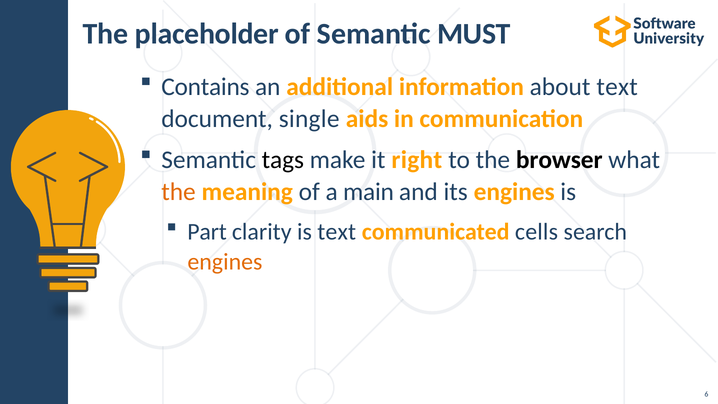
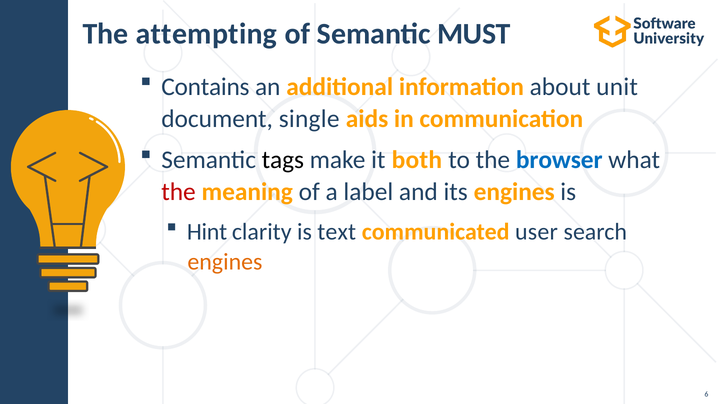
placeholder: placeholder -> attempting (206, 34)
about text: text -> unit (617, 87)
right: right -> both (417, 160)
browser colour: black -> blue (559, 160)
the colour: orange -> red (179, 192)
main: main -> label (368, 192)
Part: Part -> Hint (207, 232)
cells: cells -> user (536, 232)
